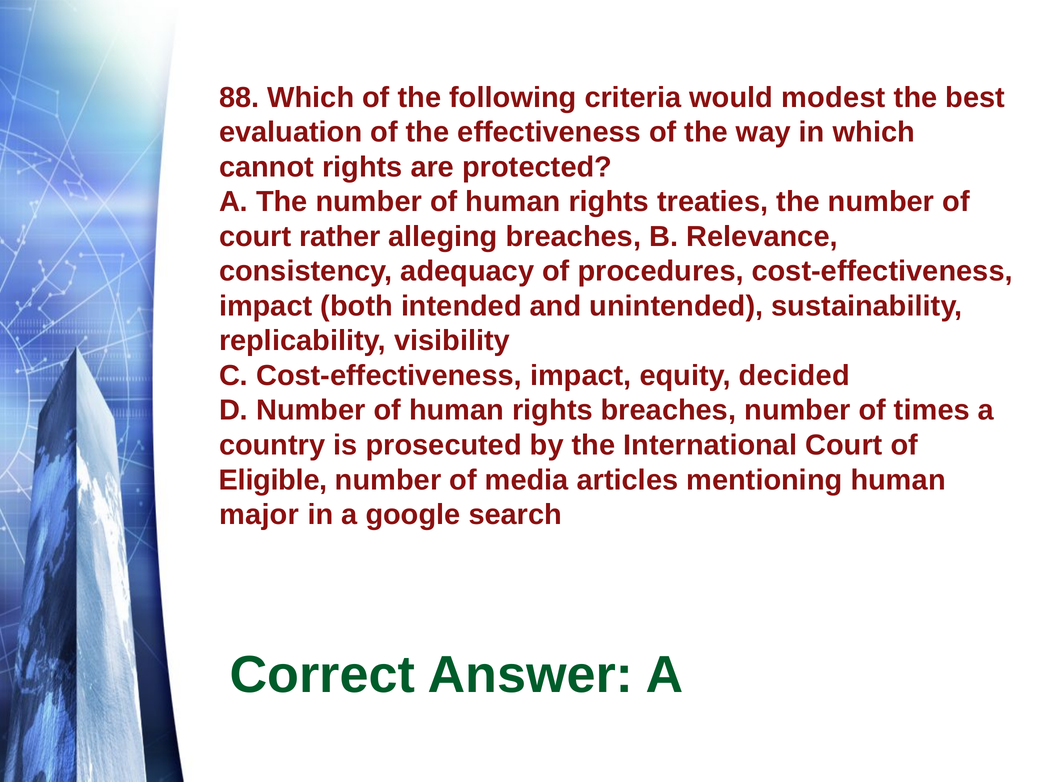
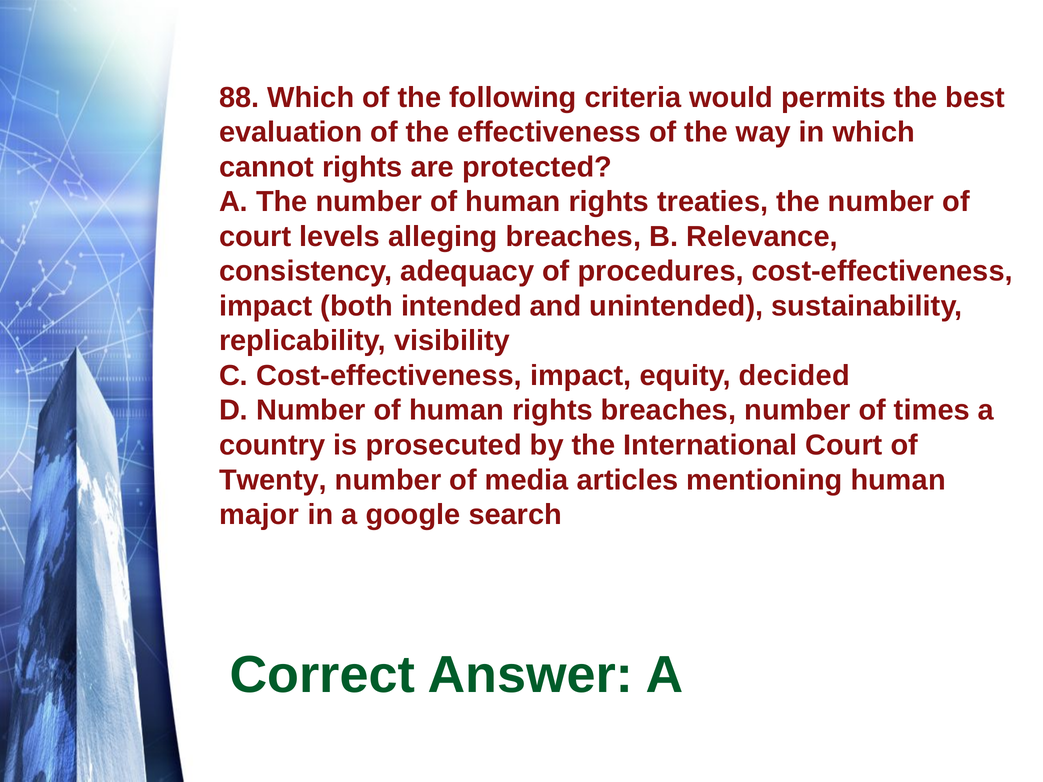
modest: modest -> permits (834, 98)
rather: rather -> levels (340, 237)
Eligible: Eligible -> Twenty (273, 480)
